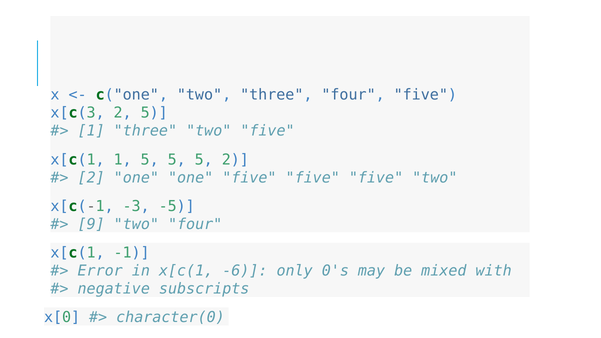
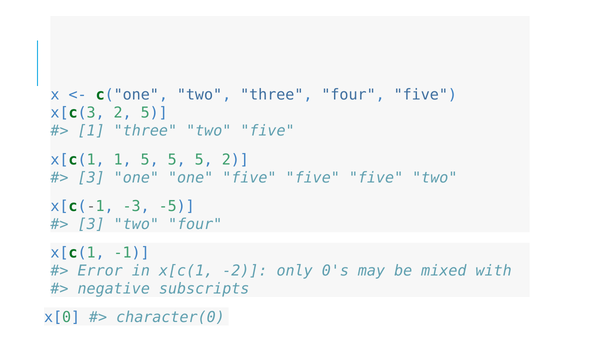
2: 2 -> 3 (91, 178)
9: 9 -> 3 (91, 224)
-6: -6 -> -2 (245, 271)
